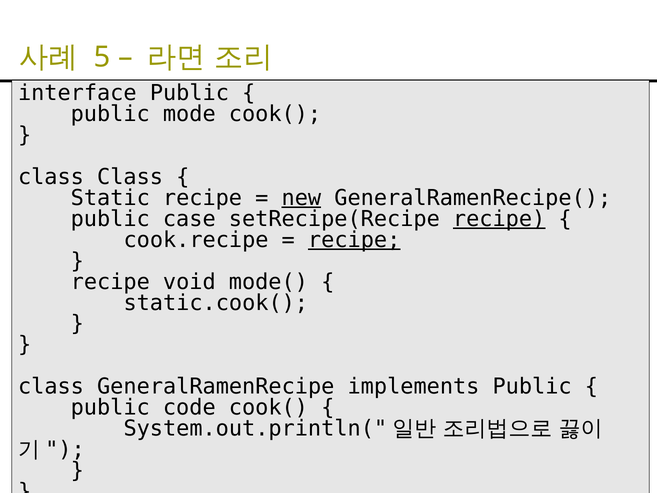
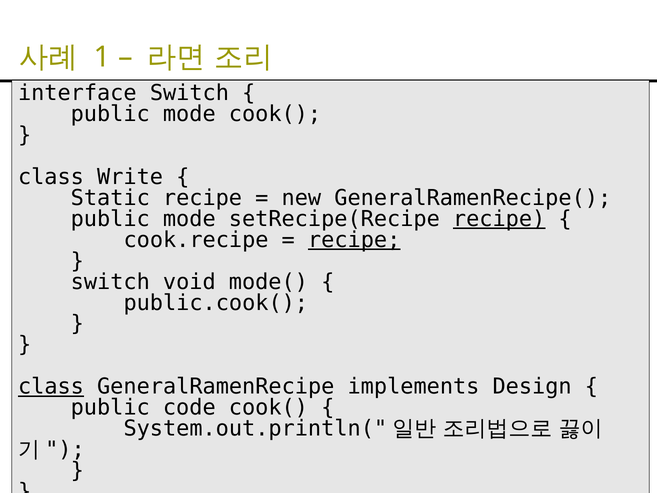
5: 5 -> 1 (102, 57)
interface Public: Public -> Switch (189, 93)
class Class: Class -> Write (130, 177)
new underline: present -> none (301, 198)
case: case -> mode (189, 219)
recipe: recipe -> switch (110, 282)
static.cook(: static.cook( -> public.cook( (216, 303)
class underline: none -> present (51, 387)
implements Public: Public -> Design (532, 387)
